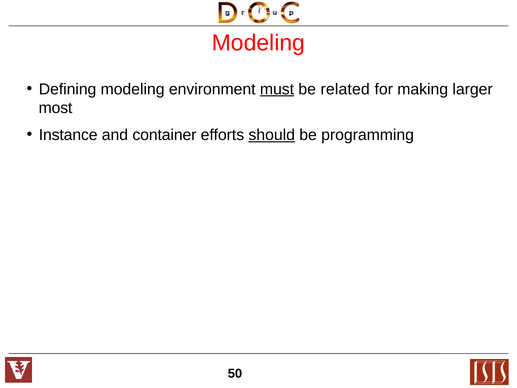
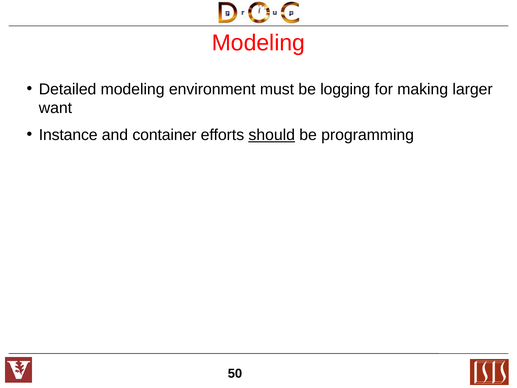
Defining: Defining -> Detailed (68, 89)
must underline: present -> none (277, 89)
related: related -> logging (345, 89)
most: most -> want (55, 108)
